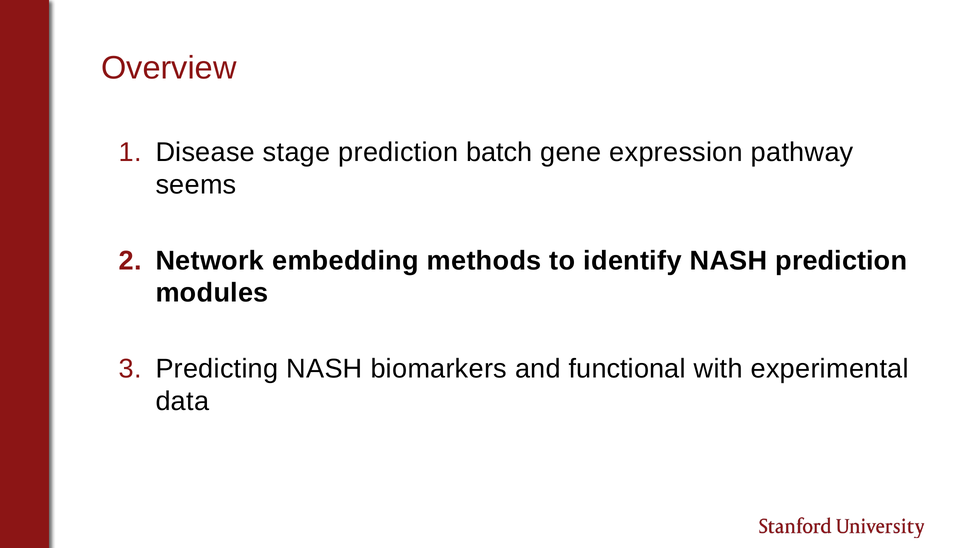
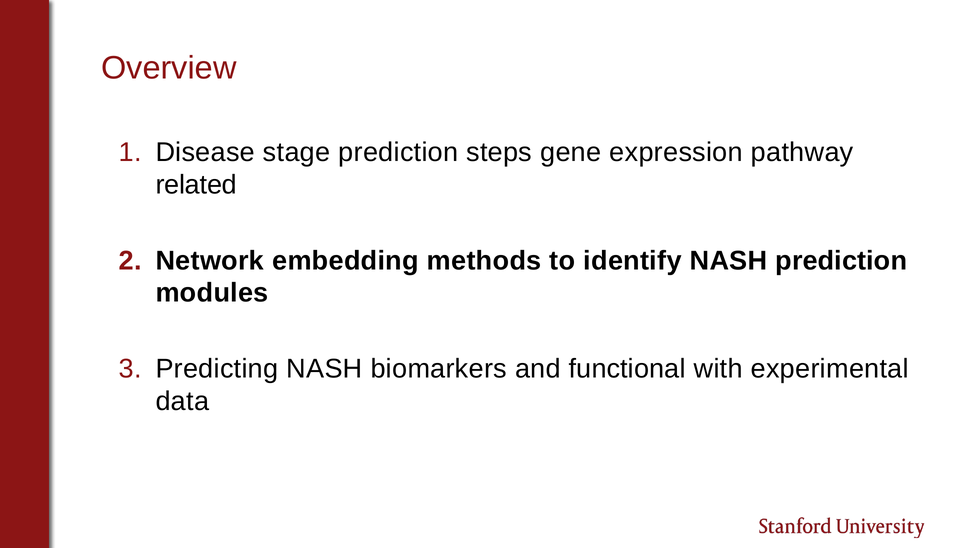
batch: batch -> steps (499, 152)
seems: seems -> related (196, 185)
